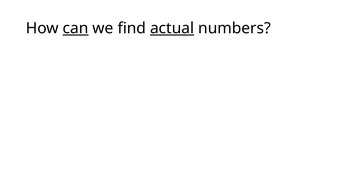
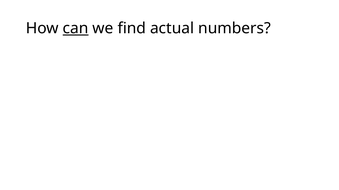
actual underline: present -> none (172, 28)
